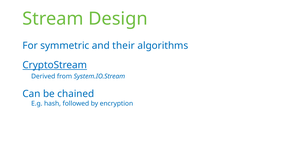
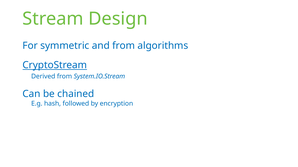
and their: their -> from (124, 46)
